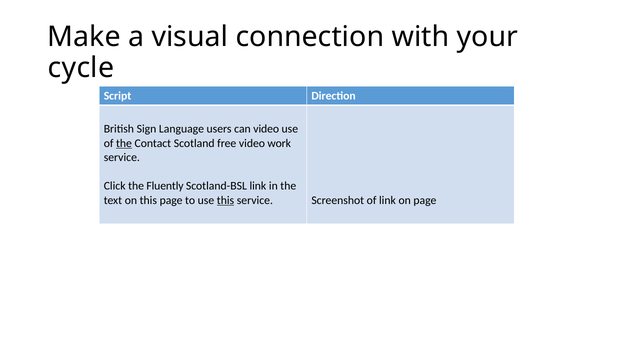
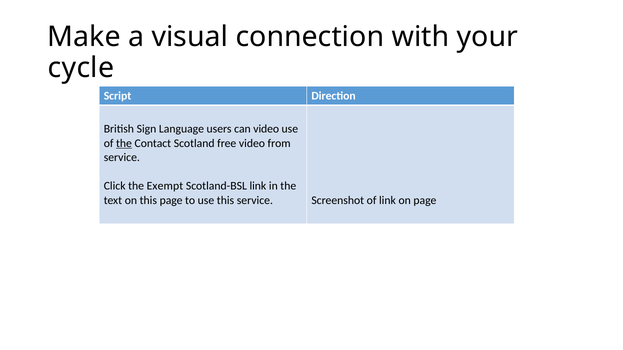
work: work -> from (279, 143)
Fluently: Fluently -> Exempt (165, 186)
this underline: present -> none (226, 200)
